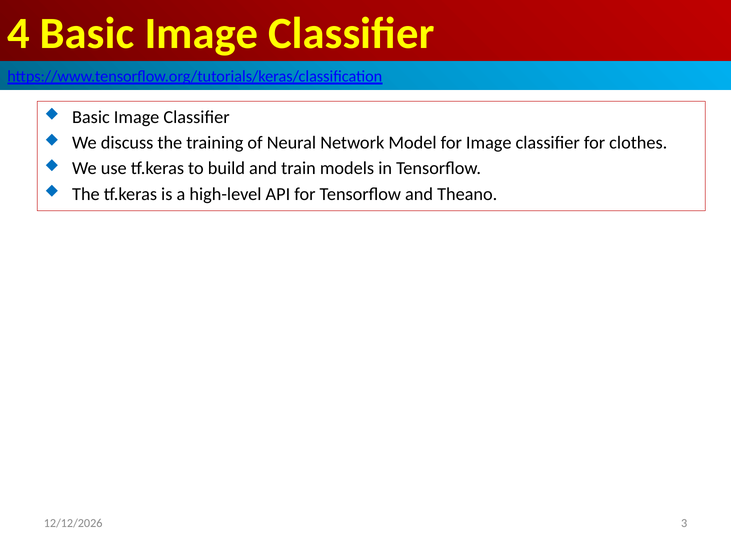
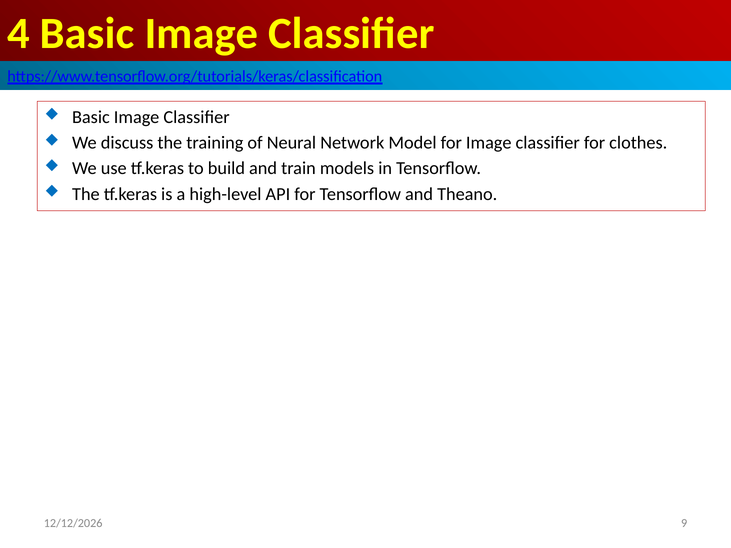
3: 3 -> 9 (684, 523)
